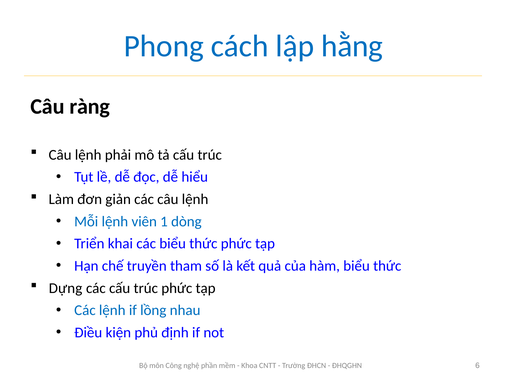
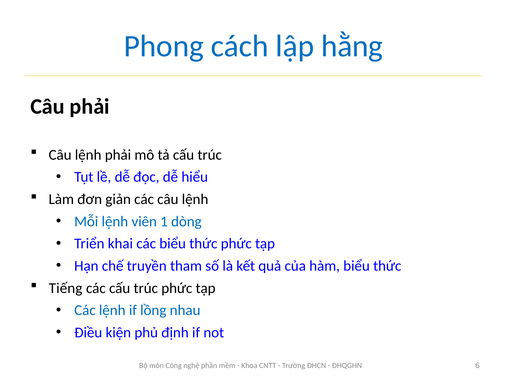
Câu ràng: ràng -> phải (90, 107)
Dựng: Dựng -> Tiếng (66, 288)
